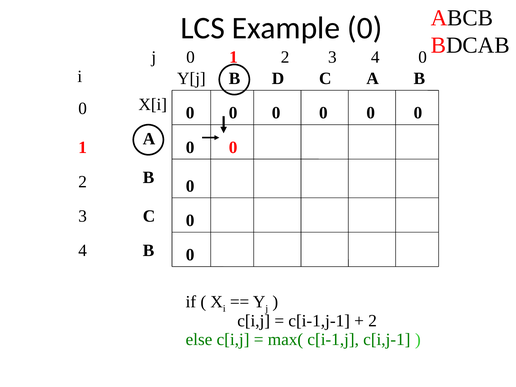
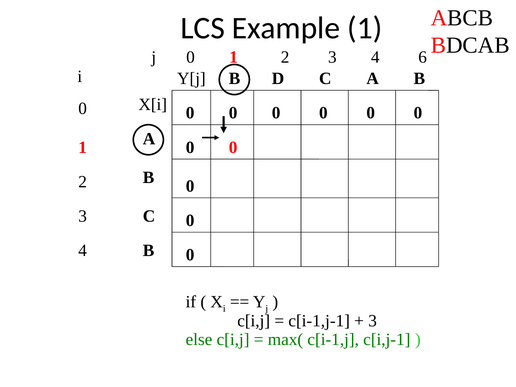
Example 0: 0 -> 1 (365, 28)
4 0: 0 -> 6 (423, 57)
2: 2 -> 3 (373, 321)
